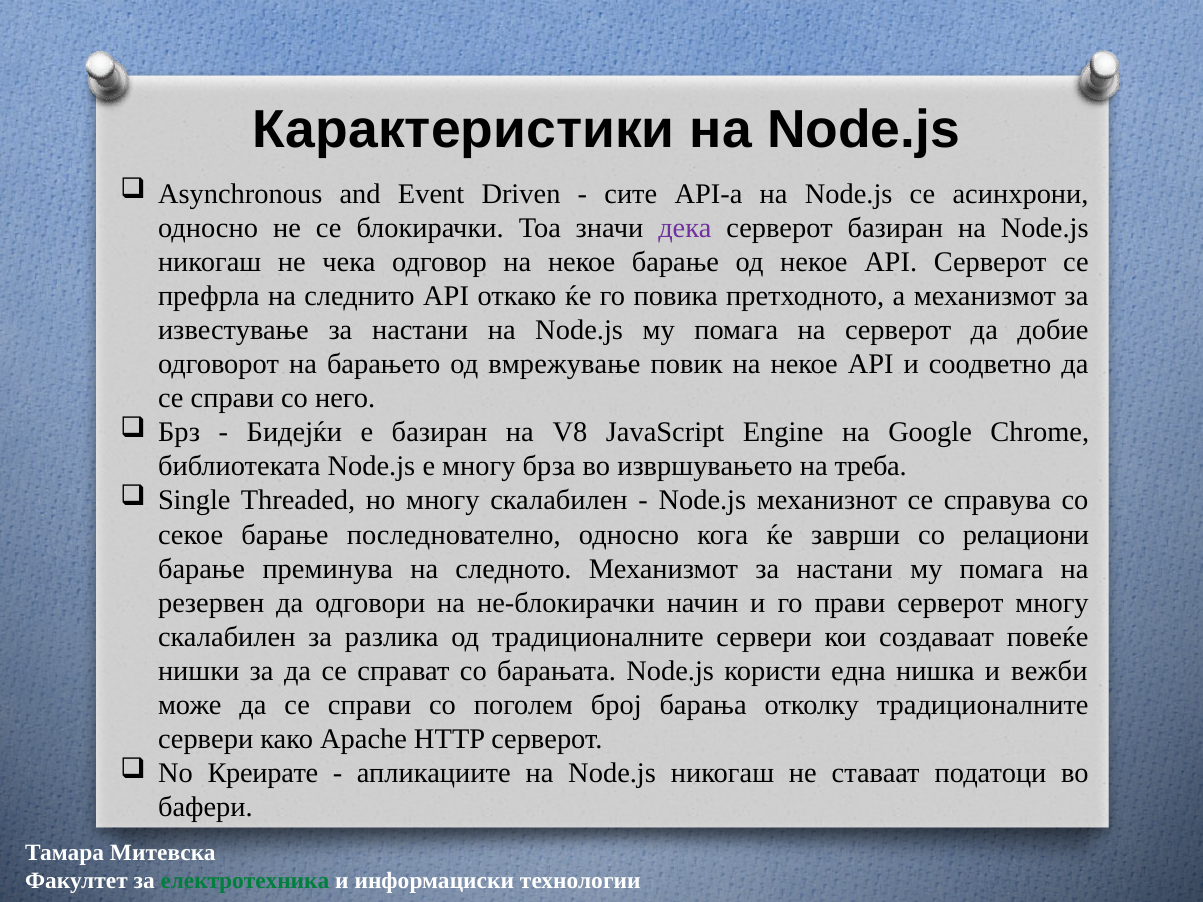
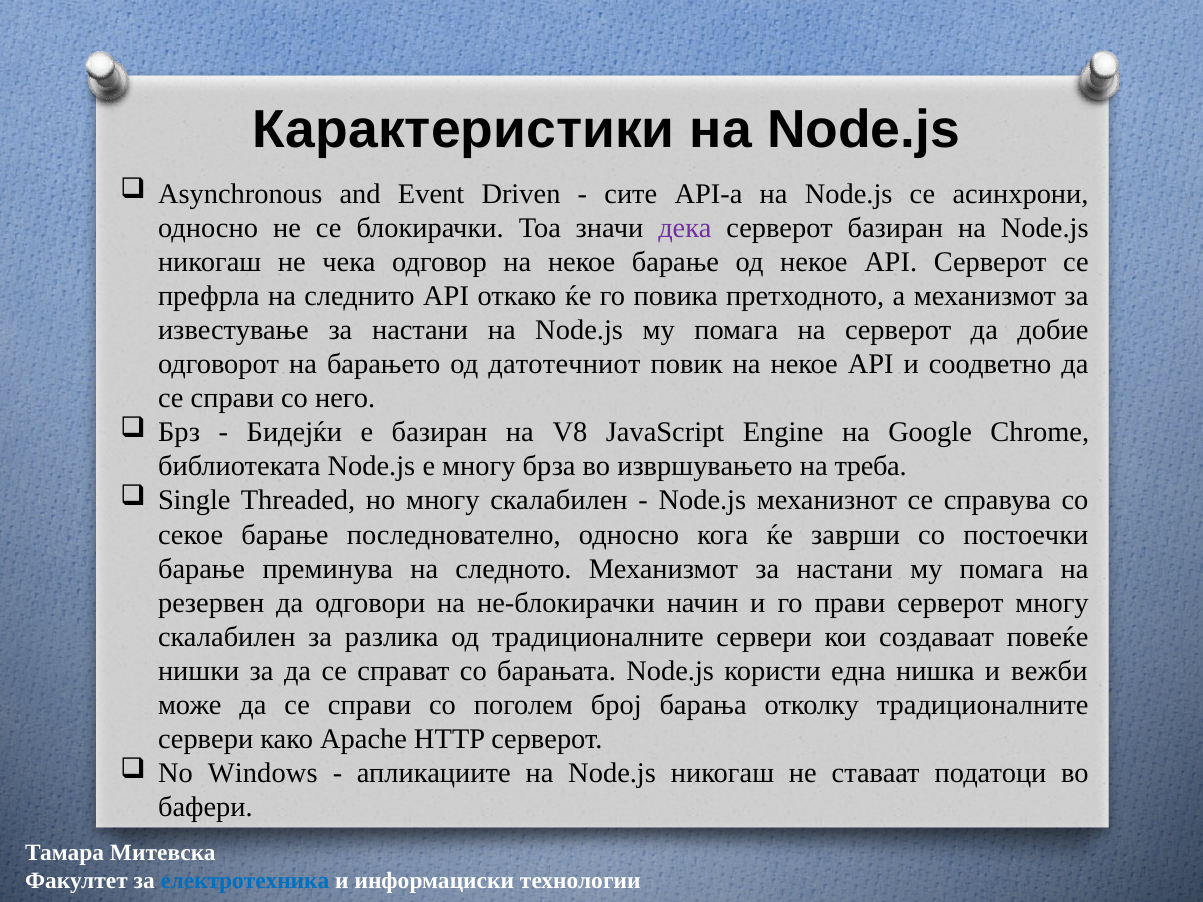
вмрежување: вмрежување -> датотечниот (564, 364)
релациони: релациони -> постоечки (1026, 535)
Креирате: Креирате -> Windows (263, 774)
електротехника colour: green -> blue (245, 881)
